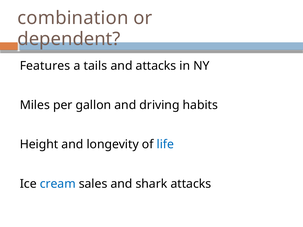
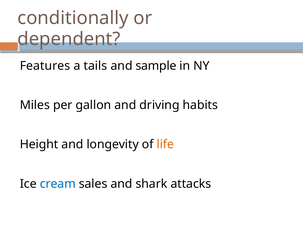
combination: combination -> conditionally (73, 18)
and attacks: attacks -> sample (156, 66)
life colour: blue -> orange (165, 145)
